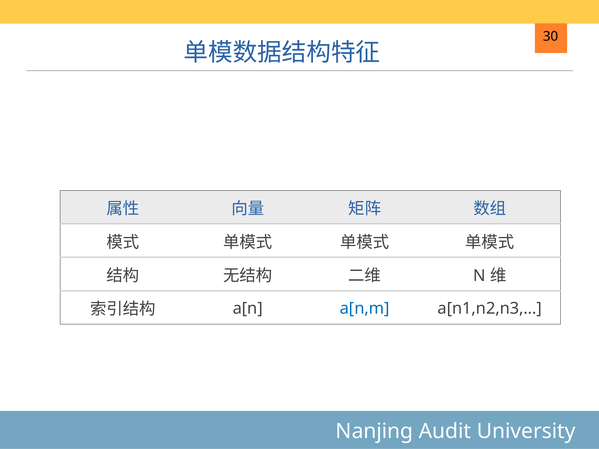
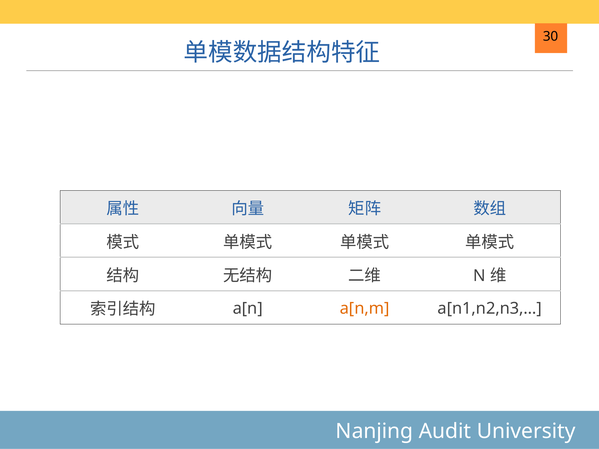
a[n,m colour: blue -> orange (365, 309)
